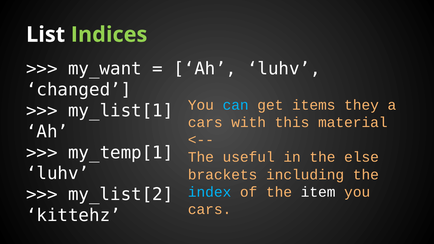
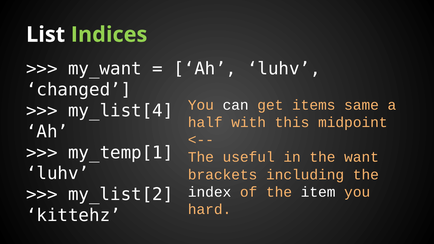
can colour: light blue -> white (236, 105)
they: they -> same (362, 105)
my_list[1: my_list[1 -> my_list[4 (121, 111)
cars: cars -> half (205, 123)
material: material -> midpoint (353, 123)
else: else -> want (362, 157)
index colour: light blue -> white (210, 192)
cars: cars -> hard (210, 209)
